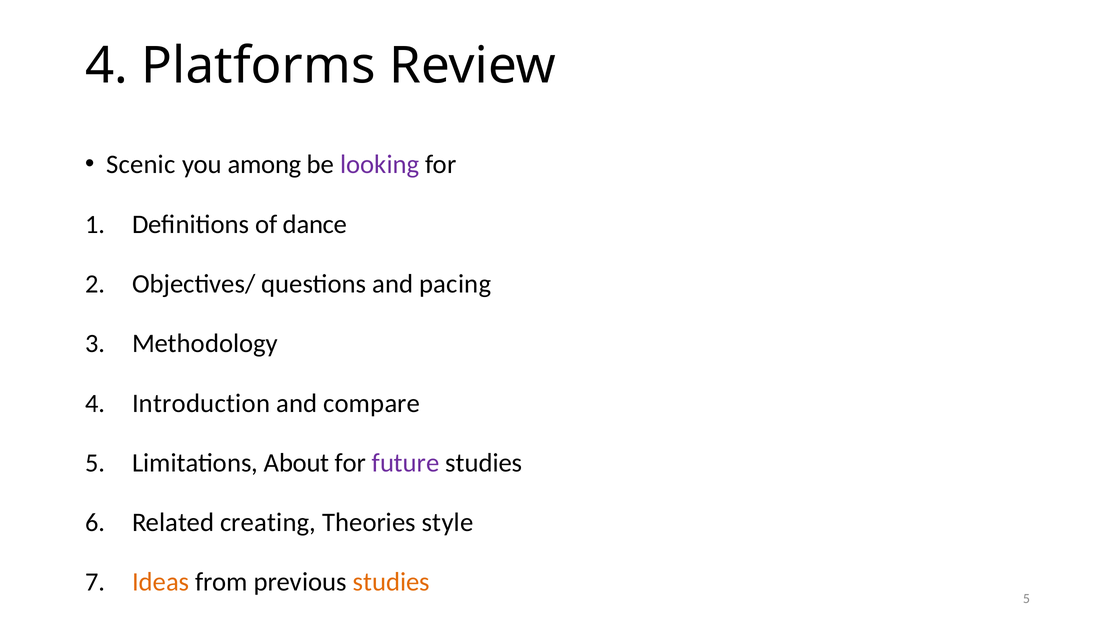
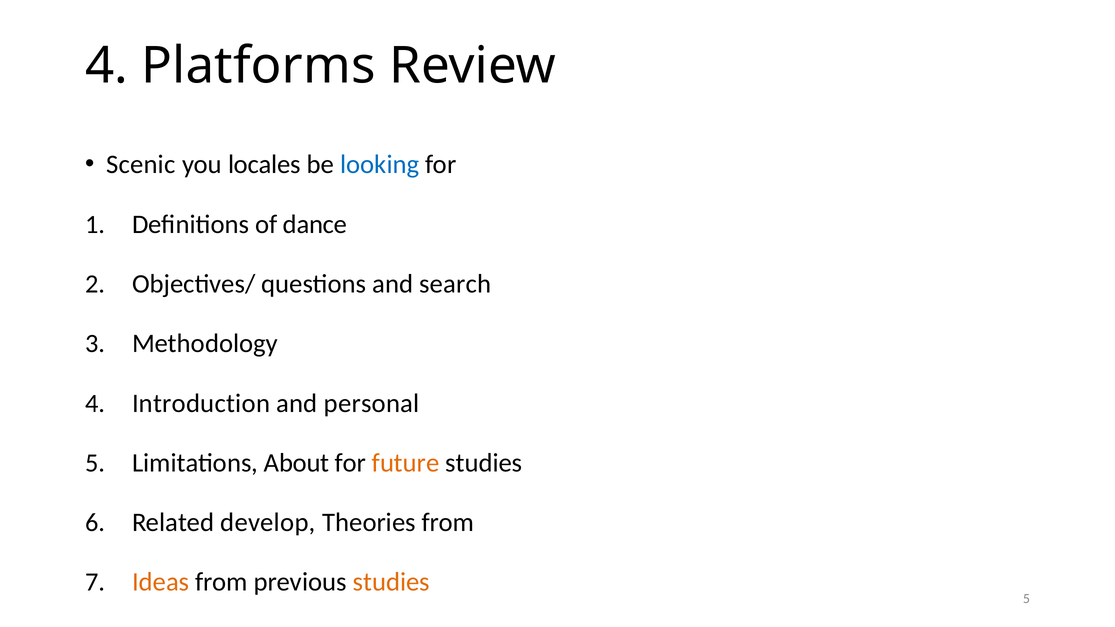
among: among -> locales (264, 165)
looking colour: purple -> blue (380, 165)
pacing: pacing -> search (455, 284)
compare: compare -> personal (372, 403)
future colour: purple -> orange (406, 463)
creating: creating -> develop (268, 523)
Theories style: style -> from (448, 523)
